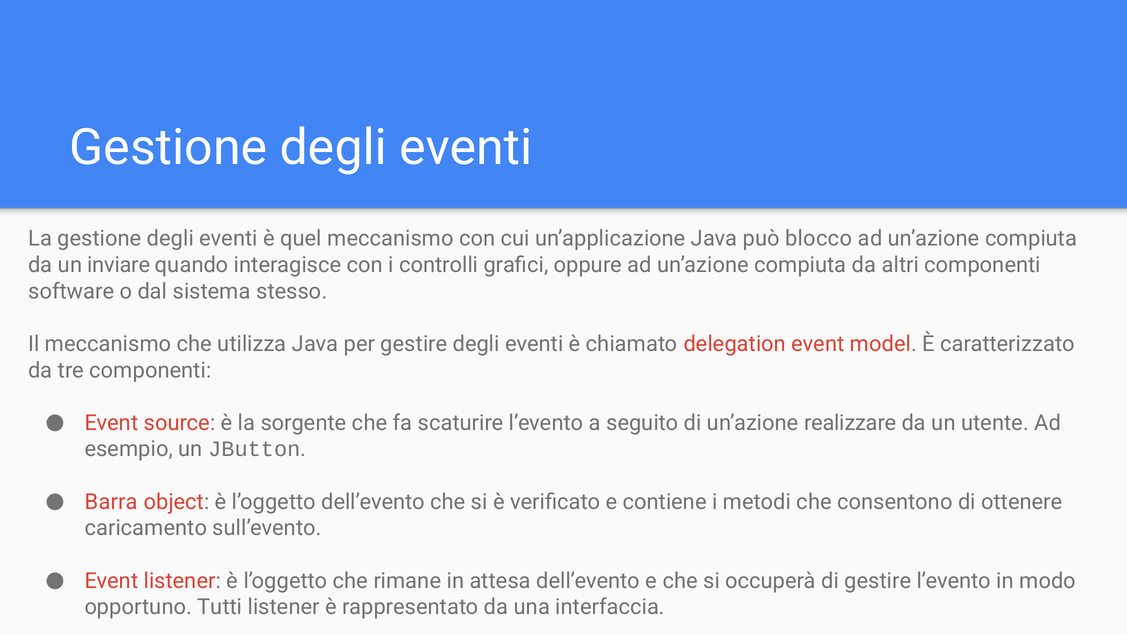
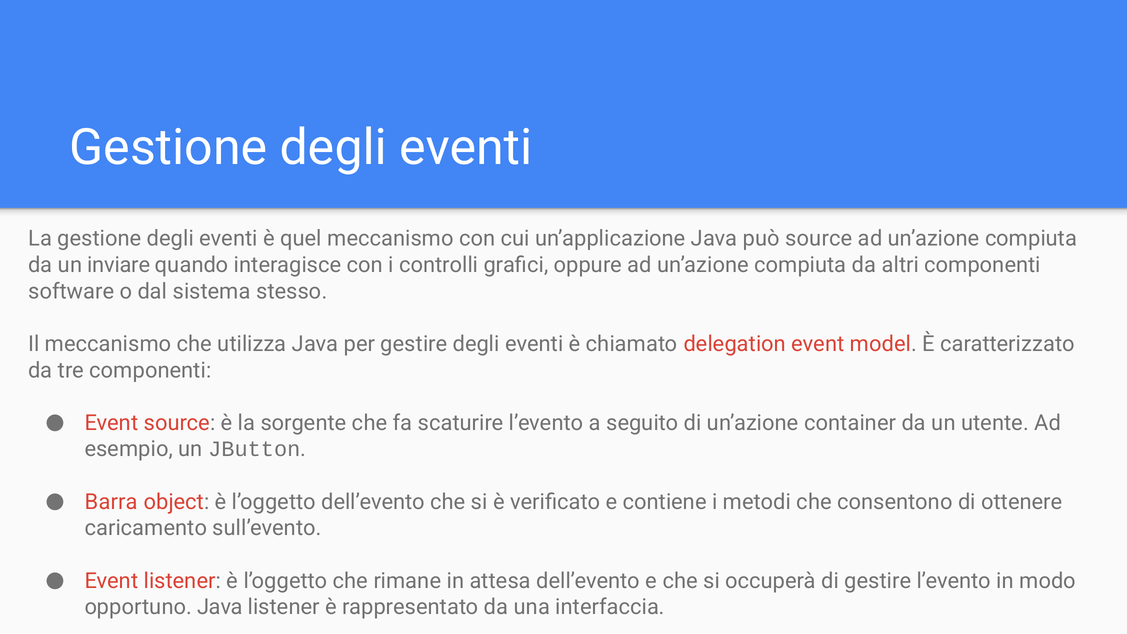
può blocco: blocco -> source (819, 239)
realizzare: realizzare -> container (850, 423)
opportuno Tutti: Tutti -> Java (220, 607)
